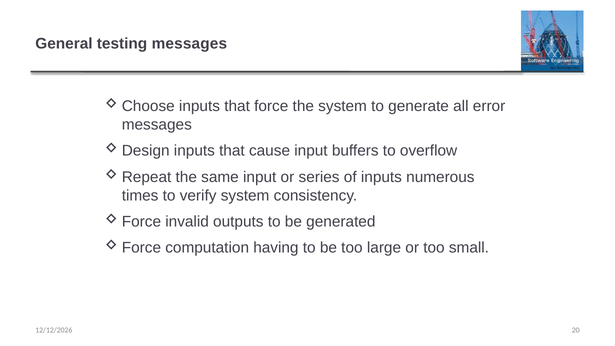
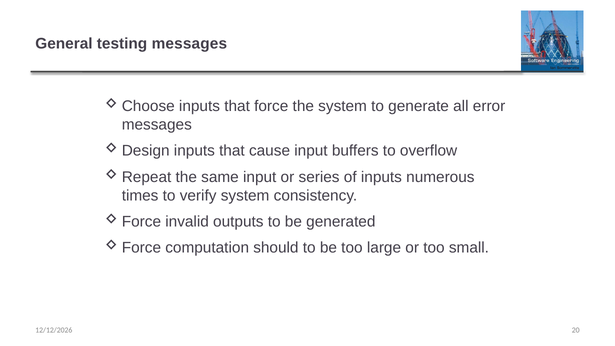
having: having -> should (276, 248)
